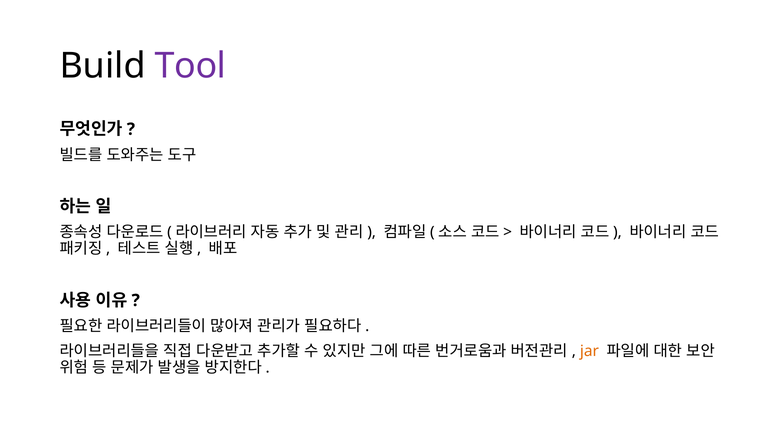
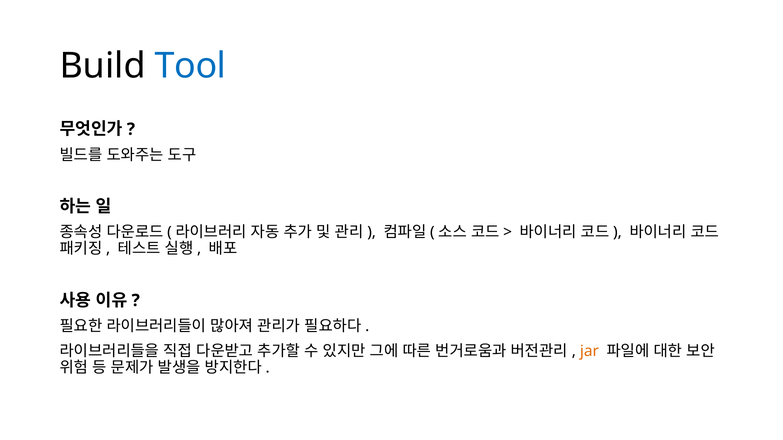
Tool colour: purple -> blue (190, 66)
